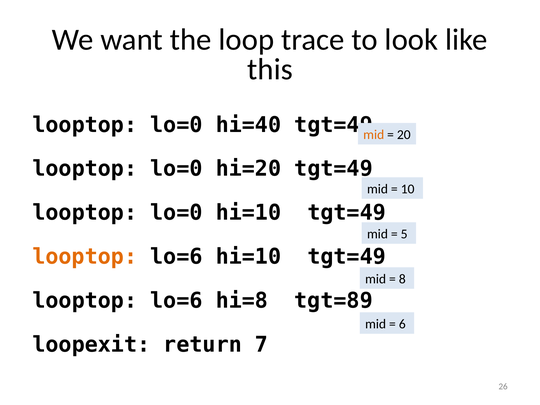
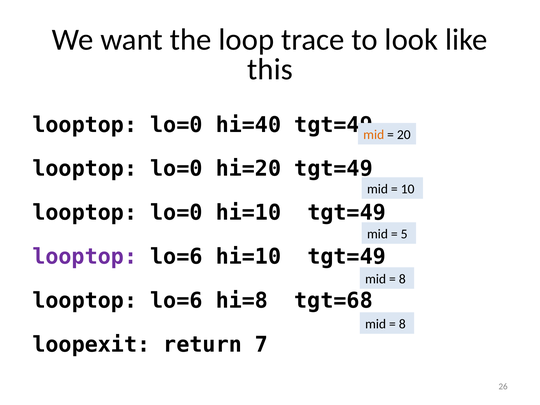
looptop colour: orange -> purple (85, 257)
tgt=89: tgt=89 -> tgt=68 (334, 301)
6: 6 -> 8 (402, 324)
